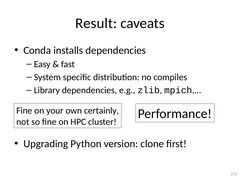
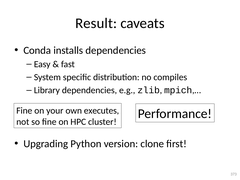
certainly: certainly -> executes (101, 111)
